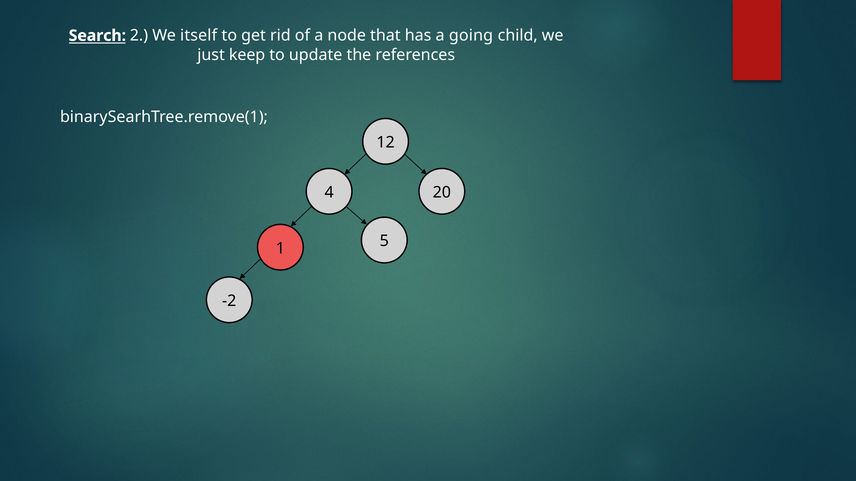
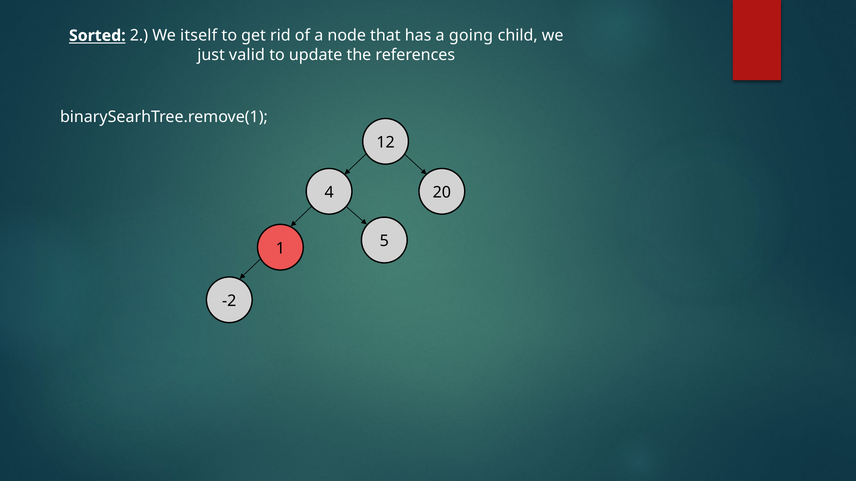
Search: Search -> Sorted (97, 36)
keep: keep -> valid (247, 55)
